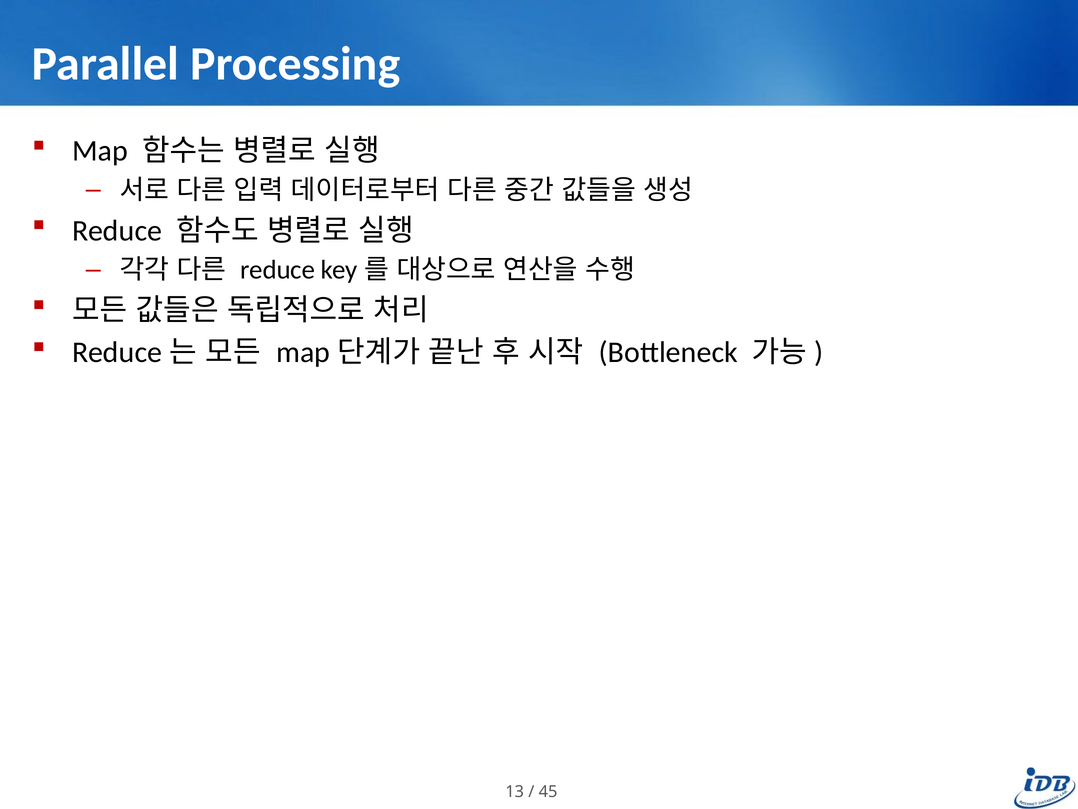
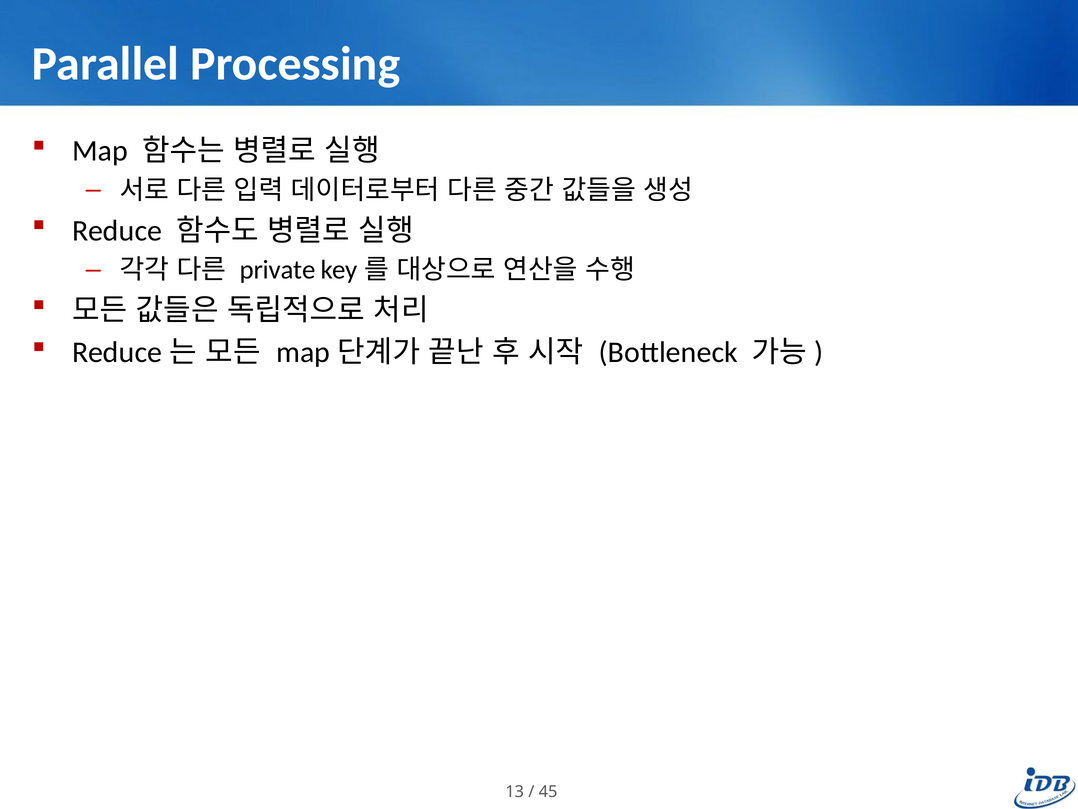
reduce: reduce -> private (278, 270)
